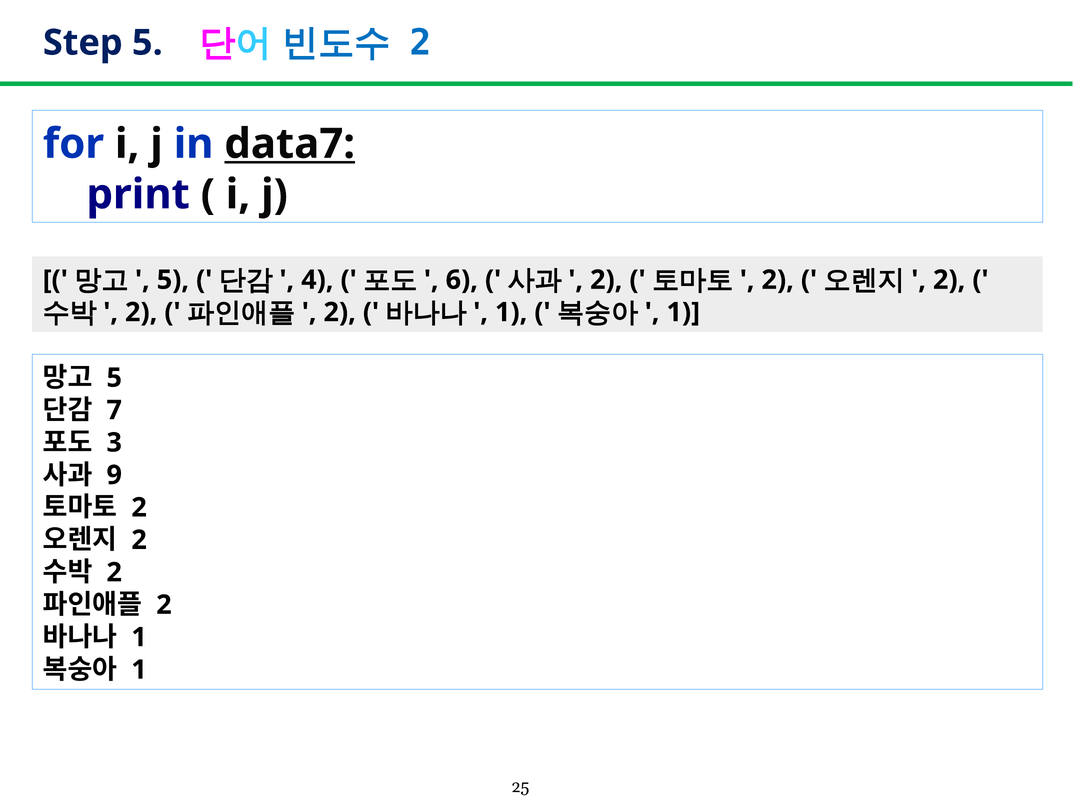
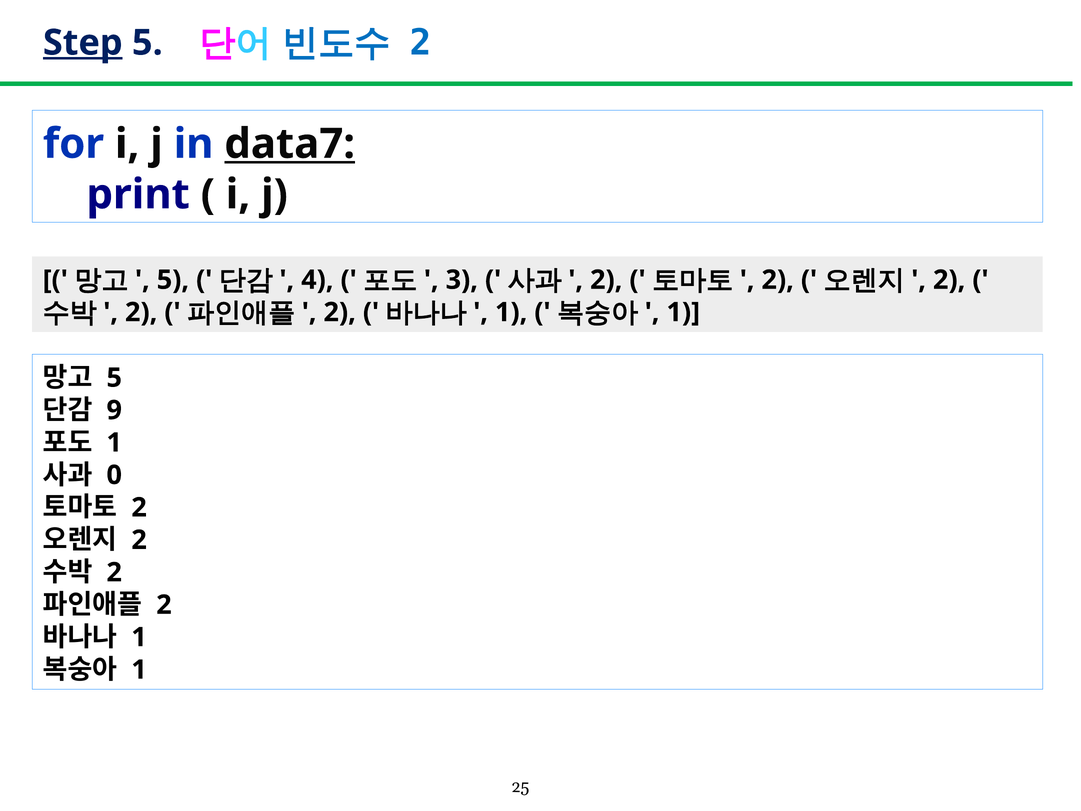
Step underline: none -> present (83, 43)
6: 6 -> 3 (462, 280)
7: 7 -> 9 (114, 410)
3: 3 -> 1 (114, 443)
9: 9 -> 0 (114, 475)
